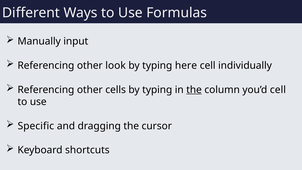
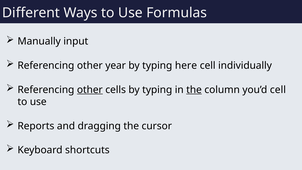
look: look -> year (116, 65)
other underline: none -> present (90, 90)
Specific: Specific -> Reports (36, 126)
